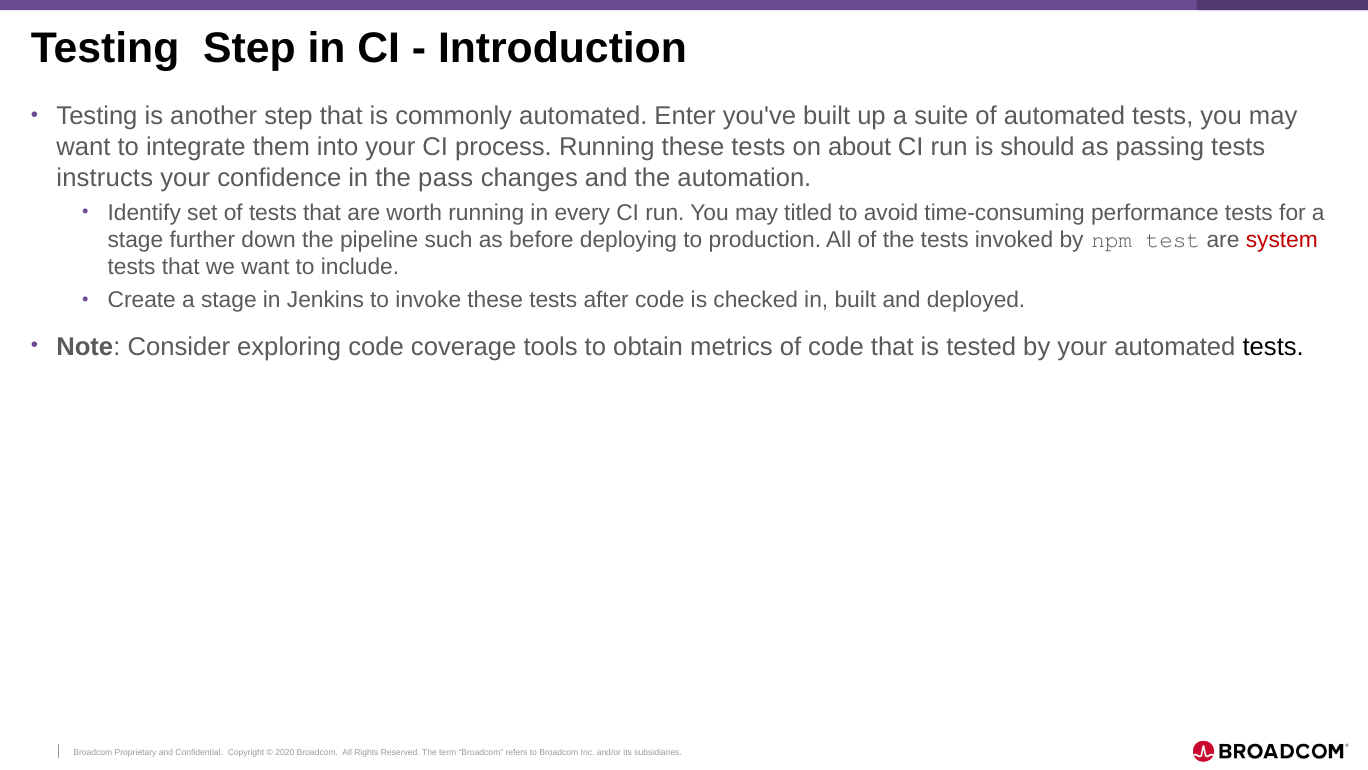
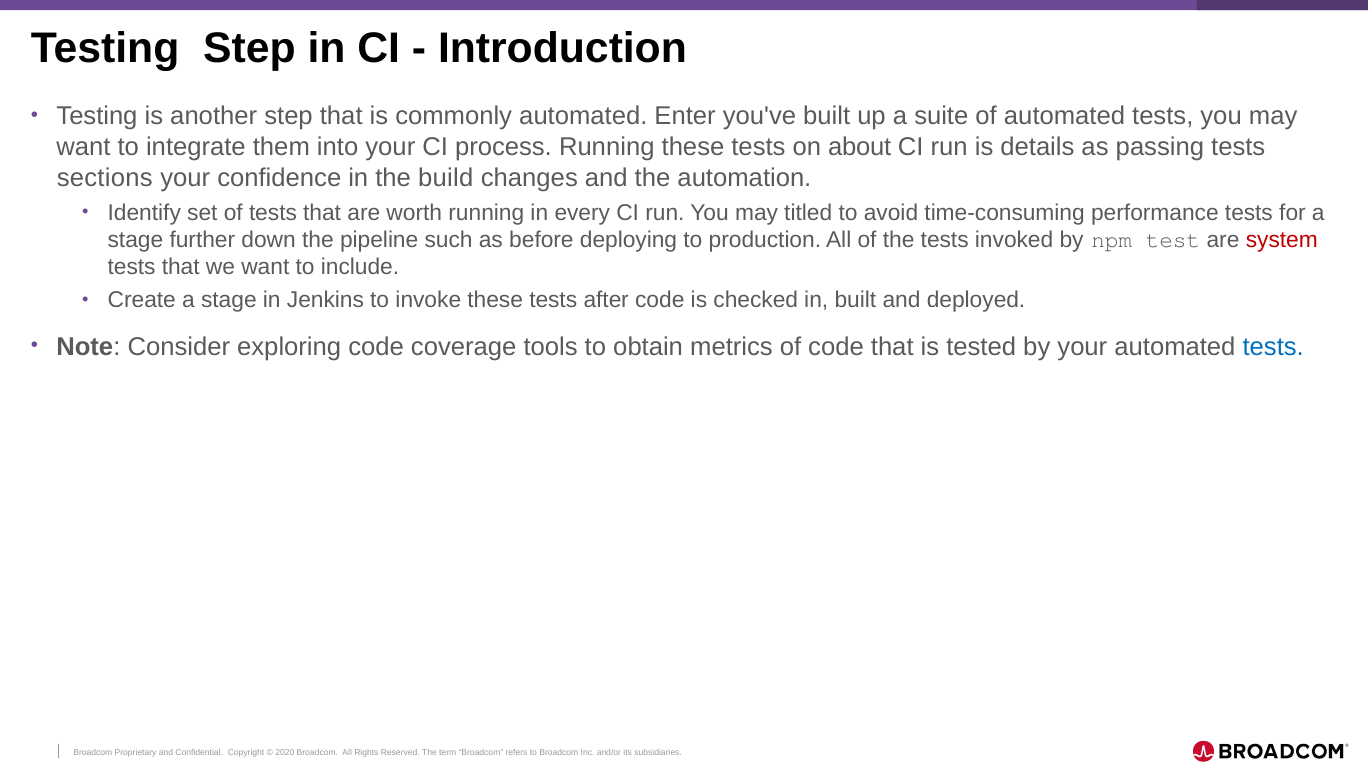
should: should -> details (1037, 147)
instructs: instructs -> sections (105, 178)
pass: pass -> build (446, 178)
tests colour: black -> blue (1273, 346)
